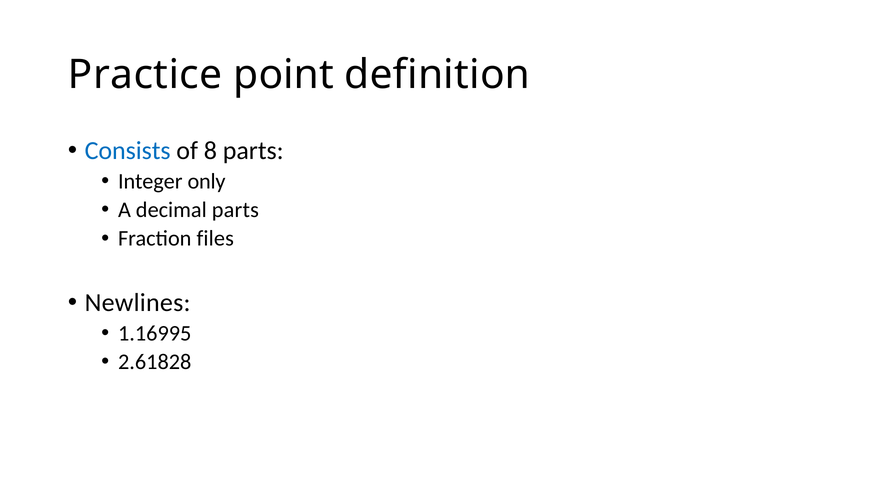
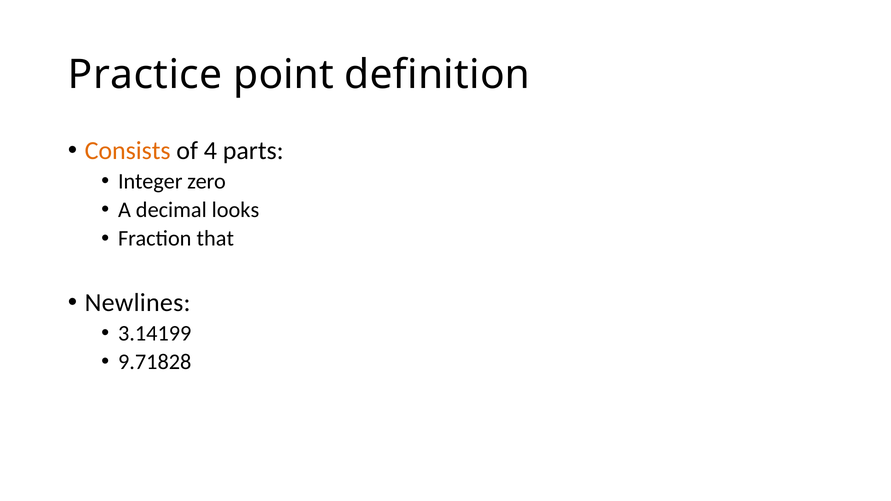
Consists colour: blue -> orange (128, 151)
8: 8 -> 4 (210, 151)
only: only -> zero (206, 181)
decimal parts: parts -> looks (235, 210)
files: files -> that (215, 239)
1.16995: 1.16995 -> 3.14199 (155, 333)
2.61828: 2.61828 -> 9.71828 (155, 362)
